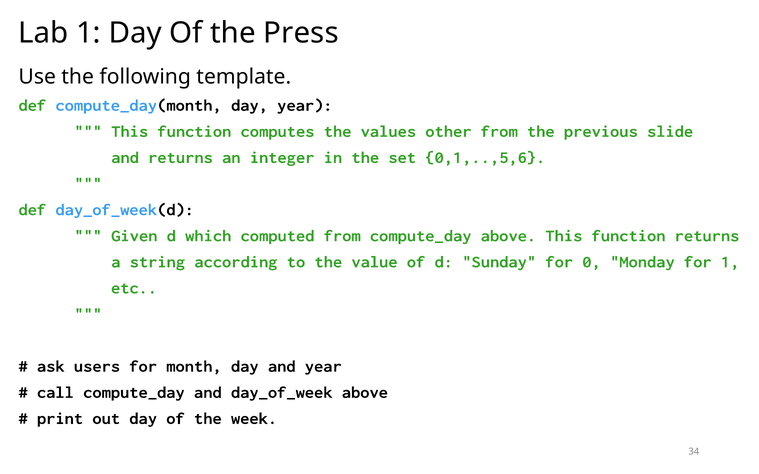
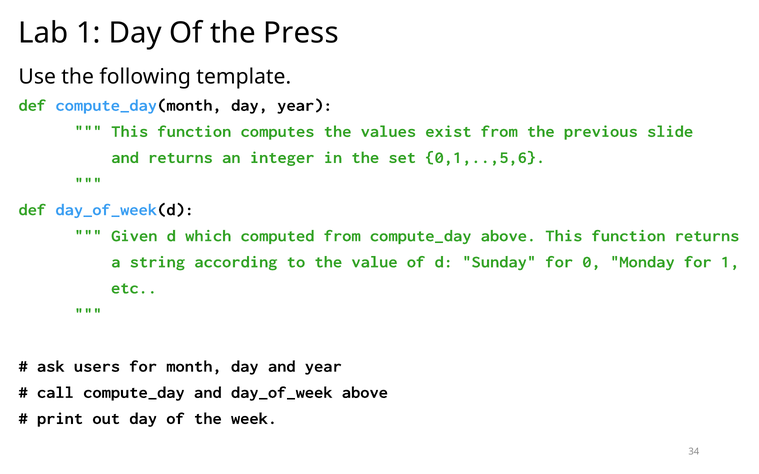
other: other -> exist (448, 131)
